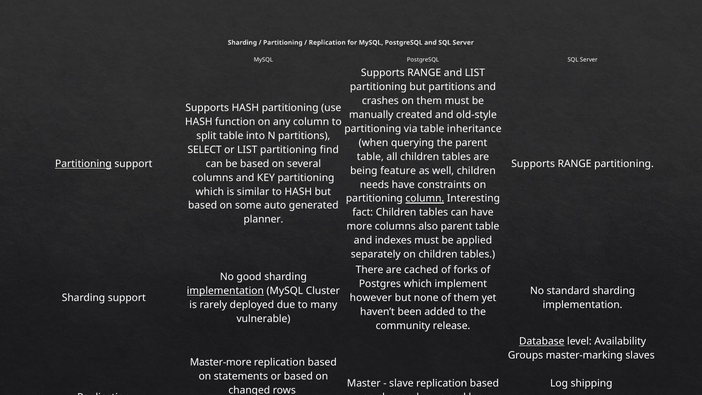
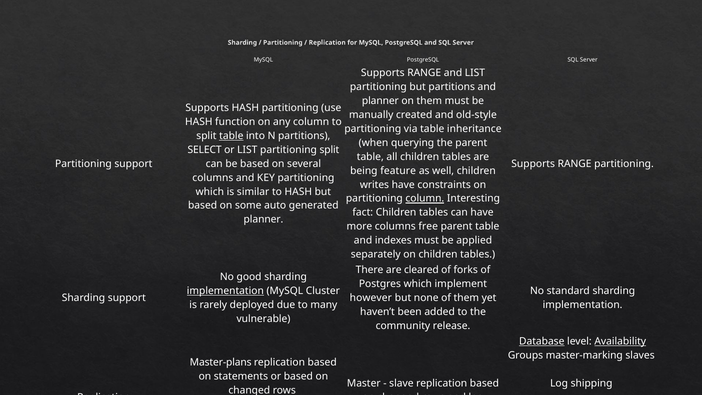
crashes: crashes -> planner (380, 101)
table underline: none -> present (231, 136)
partitioning find: find -> split (329, 150)
Partitioning underline: present -> none (83, 164)
needs: needs -> writes (374, 185)
also: also -> free (428, 226)
cached: cached -> cleared (421, 270)
Availability underline: none -> present (620, 341)
Master-more: Master-more -> Master-plans (221, 362)
